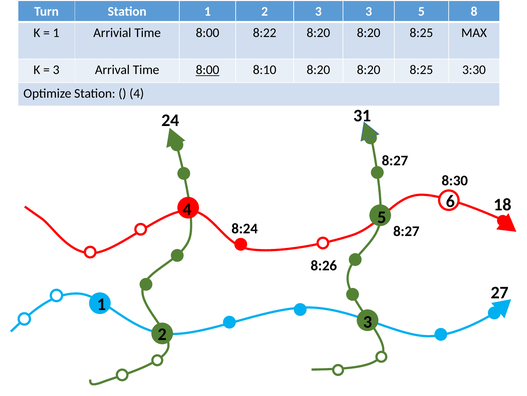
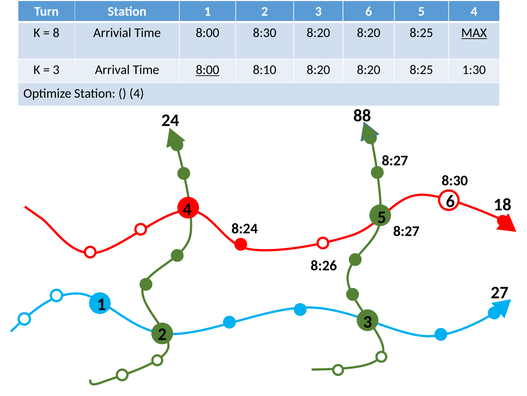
3 3: 3 -> 6 (369, 11)
5 8: 8 -> 4 (474, 11)
1: 1 -> 8 (56, 33)
8:00 8:22: 8:22 -> 8:30 (265, 33)
MAX underline: none -> present (474, 33)
3:30: 3:30 -> 1:30 (474, 70)
31: 31 -> 88 (362, 115)
